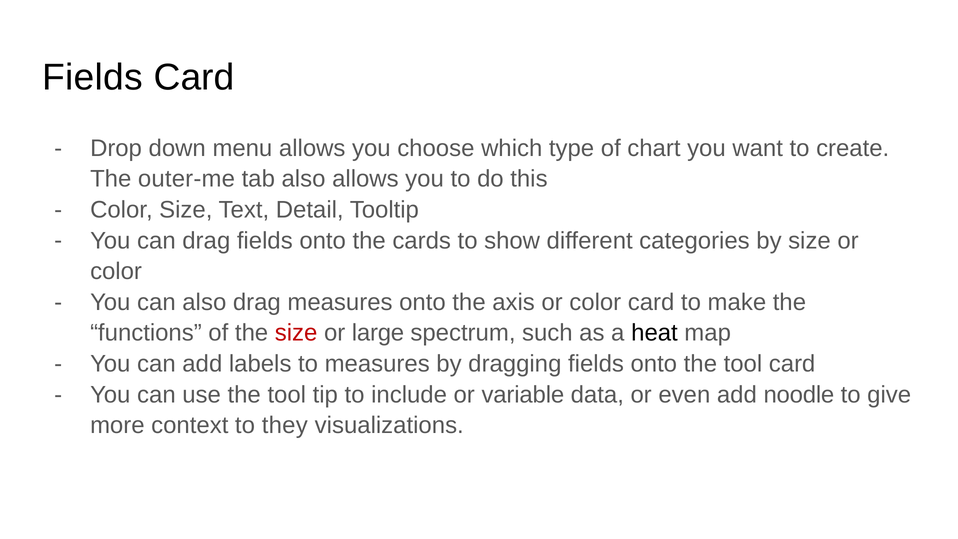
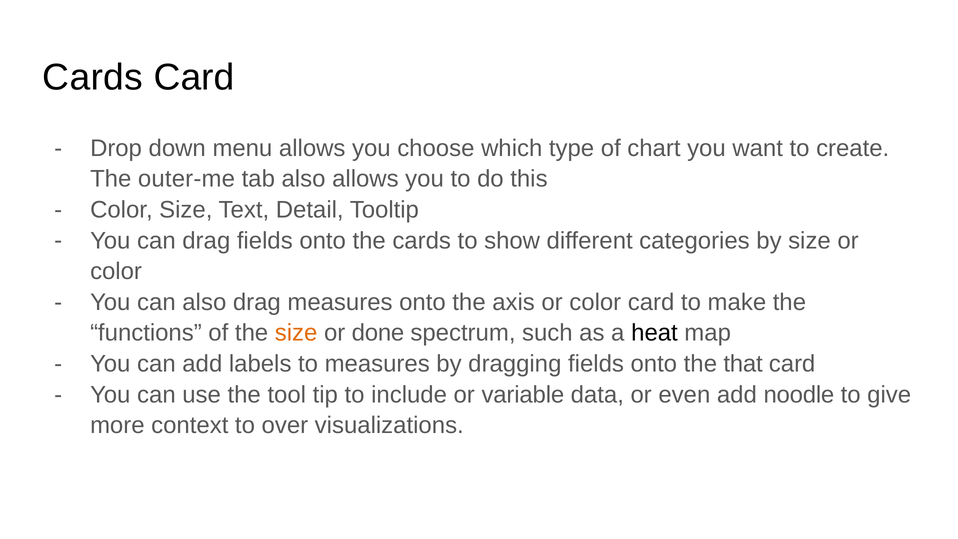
Fields: Fields -> Cards (93, 78)
size colour: red -> orange (296, 333)
large: large -> done (378, 333)
onto the tool: tool -> that (743, 364)
they: they -> over (285, 425)
